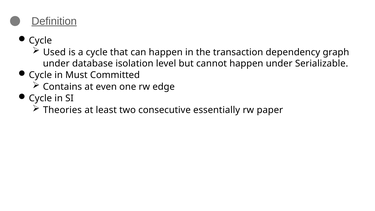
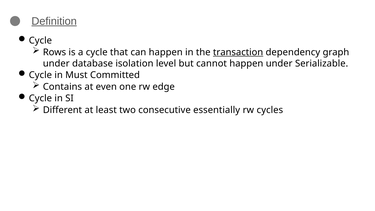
Used: Used -> Rows (55, 52)
transaction underline: none -> present (238, 52)
Theories: Theories -> Different (62, 110)
paper: paper -> cycles (270, 110)
